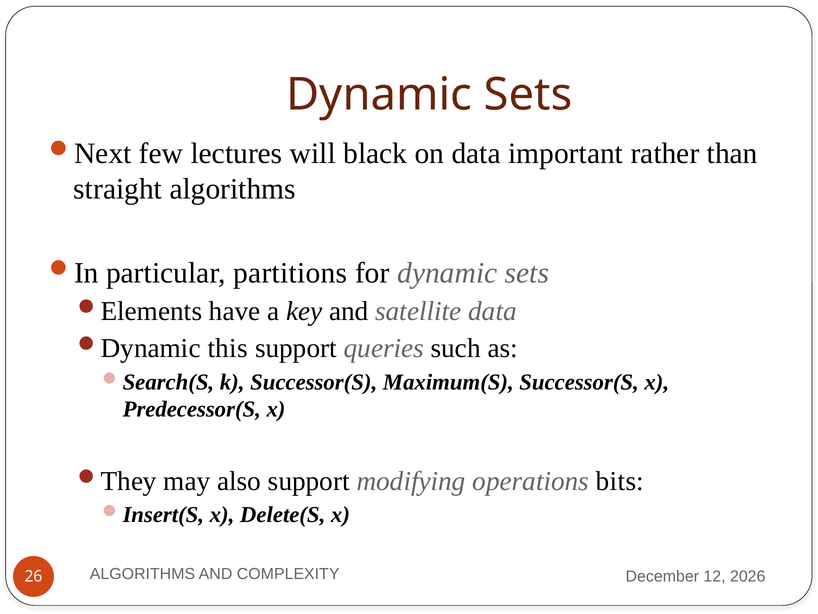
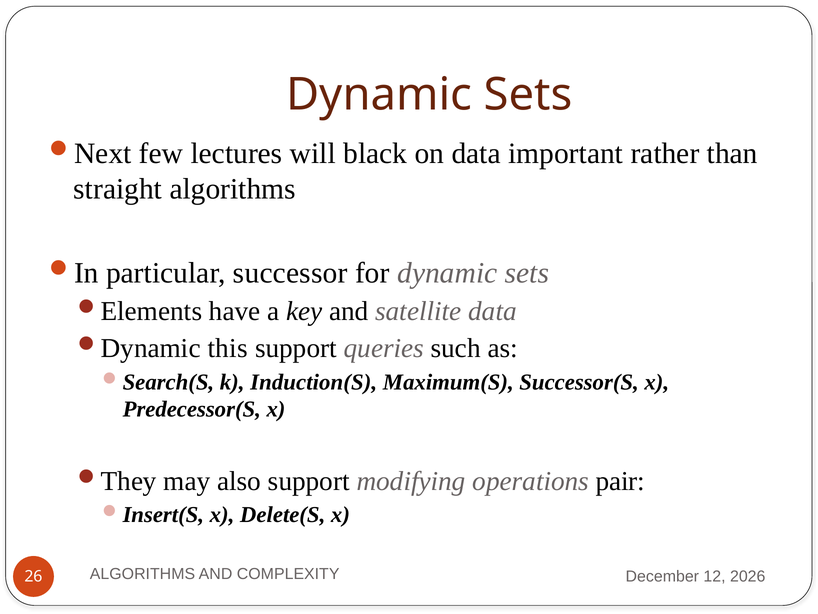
partitions: partitions -> successor (290, 273)
k Successor(S: Successor(S -> Induction(S (314, 382)
bits: bits -> pair (620, 481)
